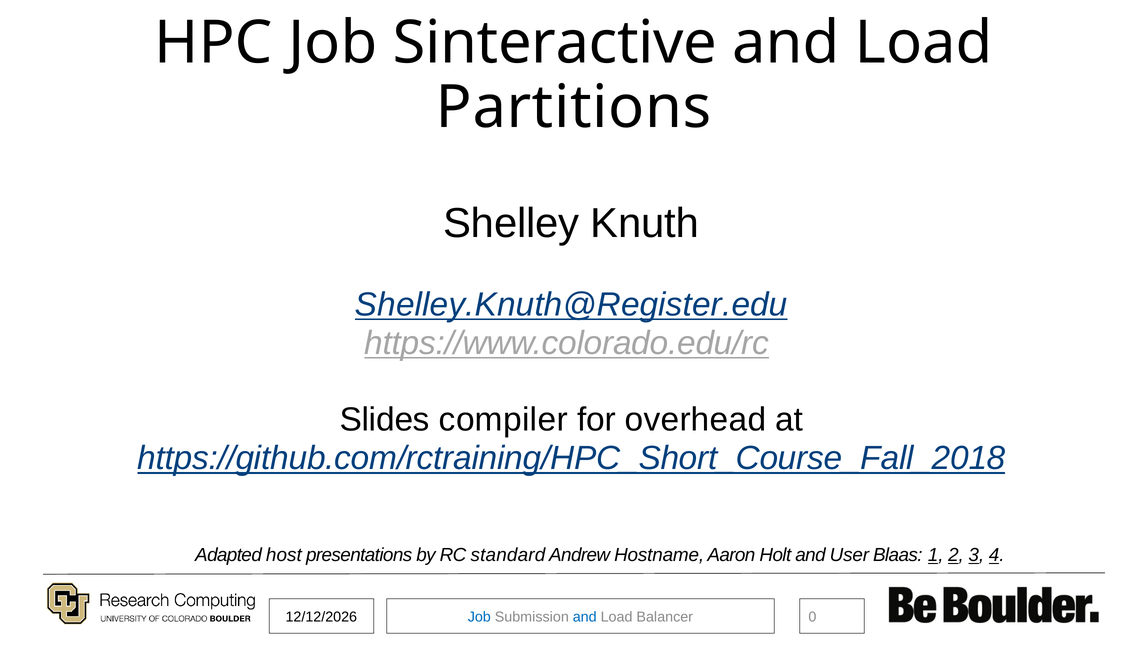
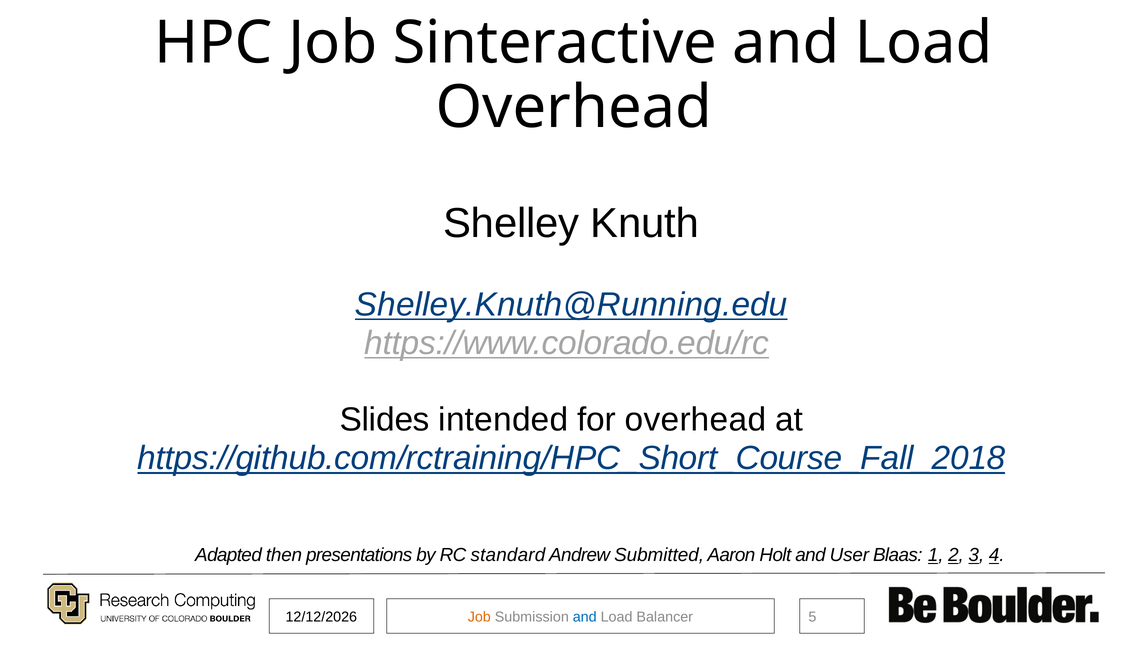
Partitions: Partitions -> Overhead (574, 107)
Shelley.Knuth@Register.edu: Shelley.Knuth@Register.edu -> Shelley.Knuth@Running.edu (571, 304)
compiler: compiler -> intended (503, 420)
host: host -> then (284, 555)
Hostname: Hostname -> Submitted (659, 555)
Job colour: blue -> orange (479, 617)
0: 0 -> 5 (812, 617)
